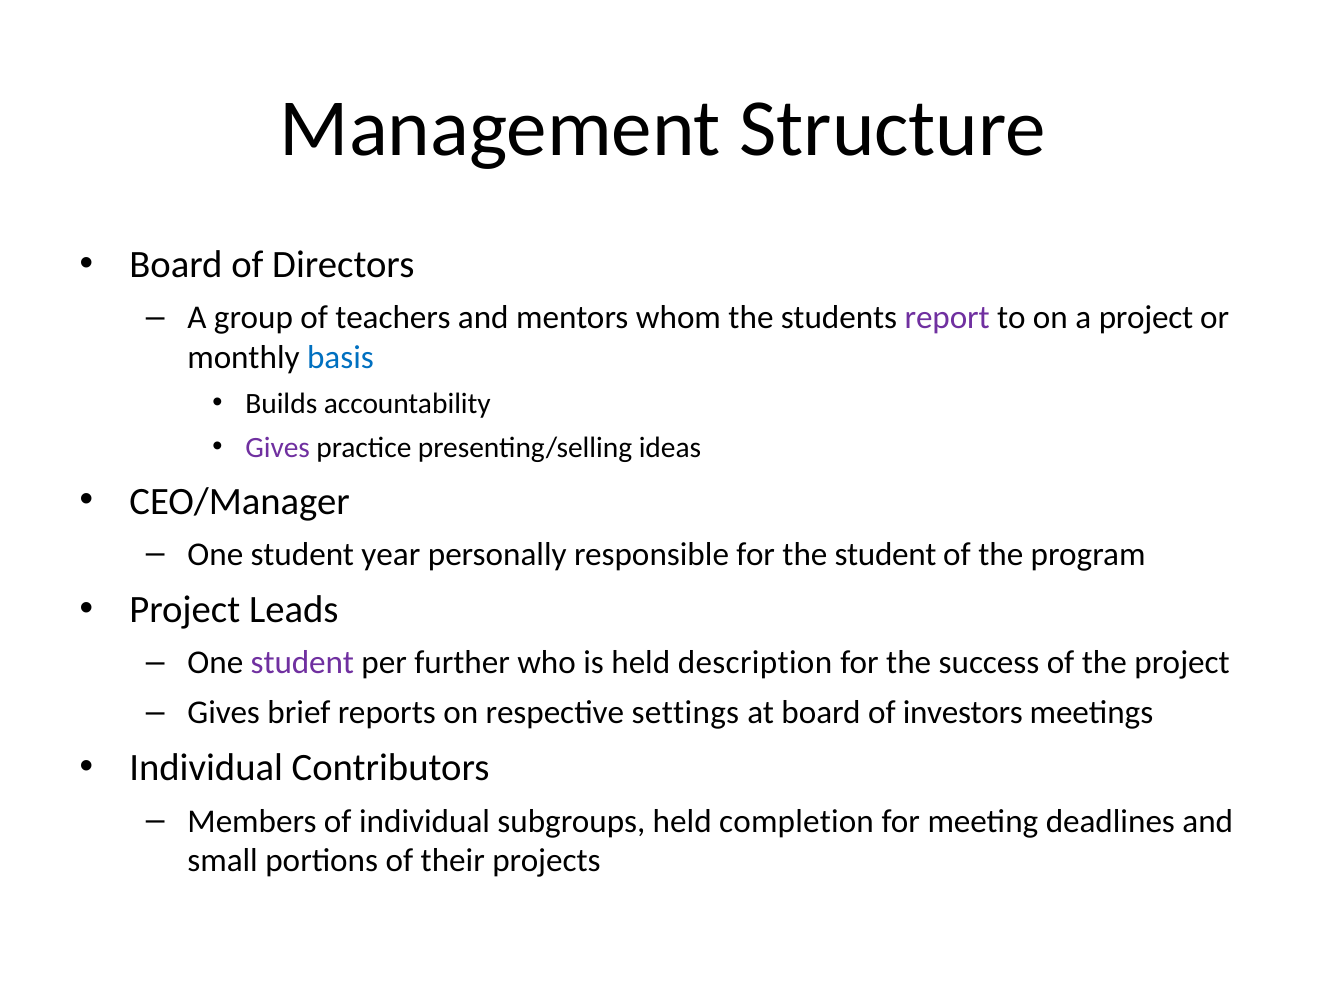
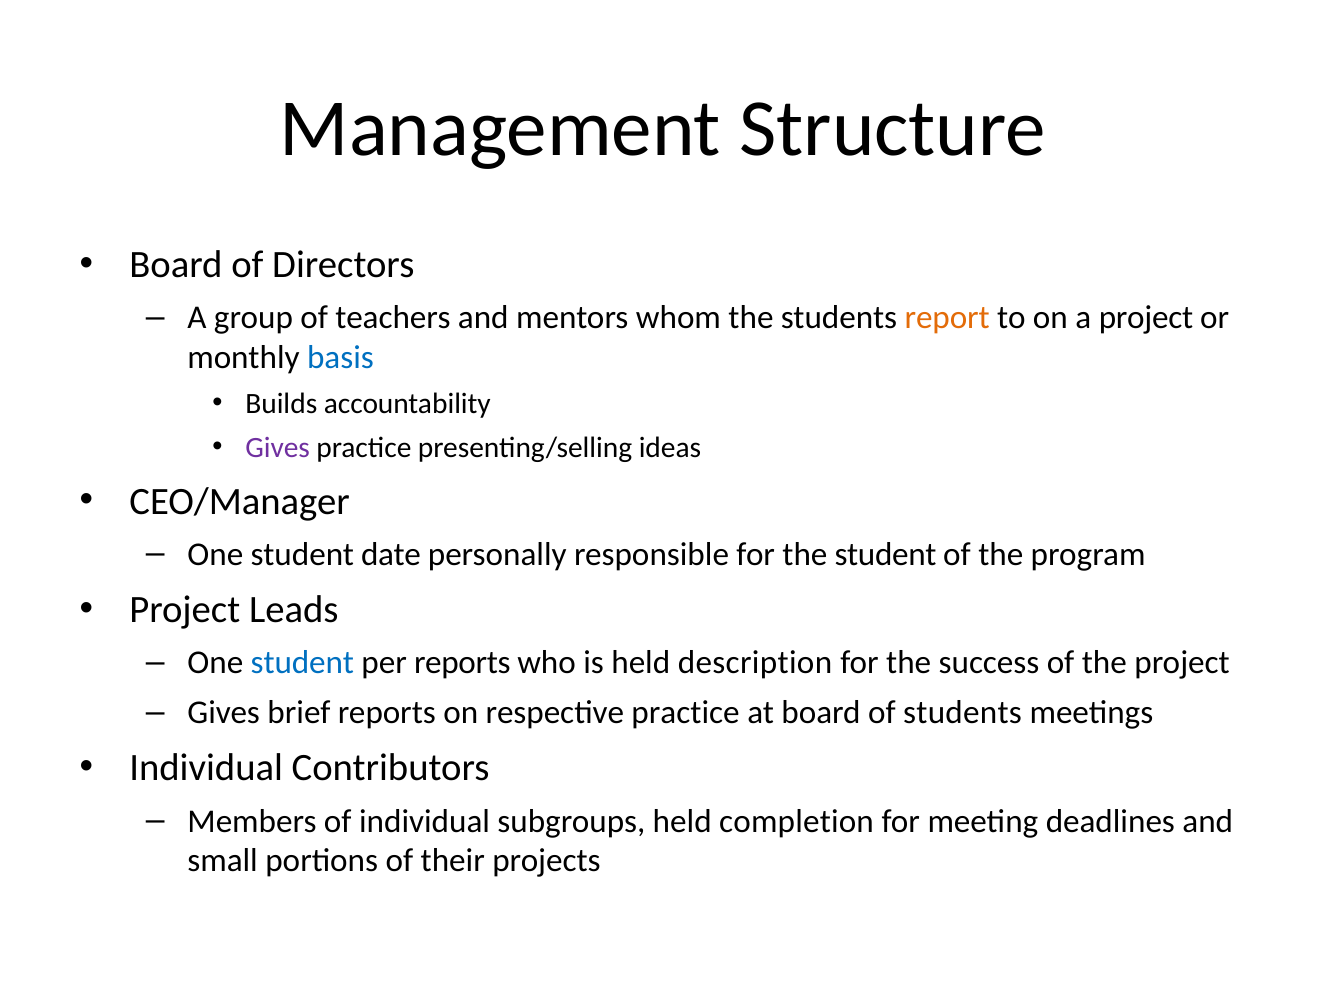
report colour: purple -> orange (947, 318)
year: year -> date (391, 554)
student colour: purple -> blue (302, 663)
per further: further -> reports (462, 663)
respective settings: settings -> practice (686, 713)
of investors: investors -> students (963, 713)
